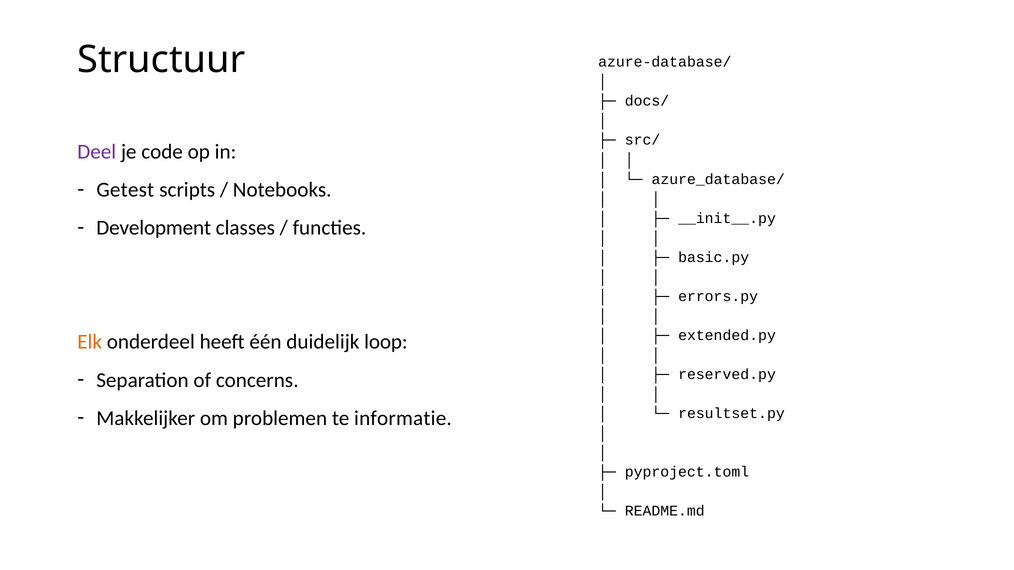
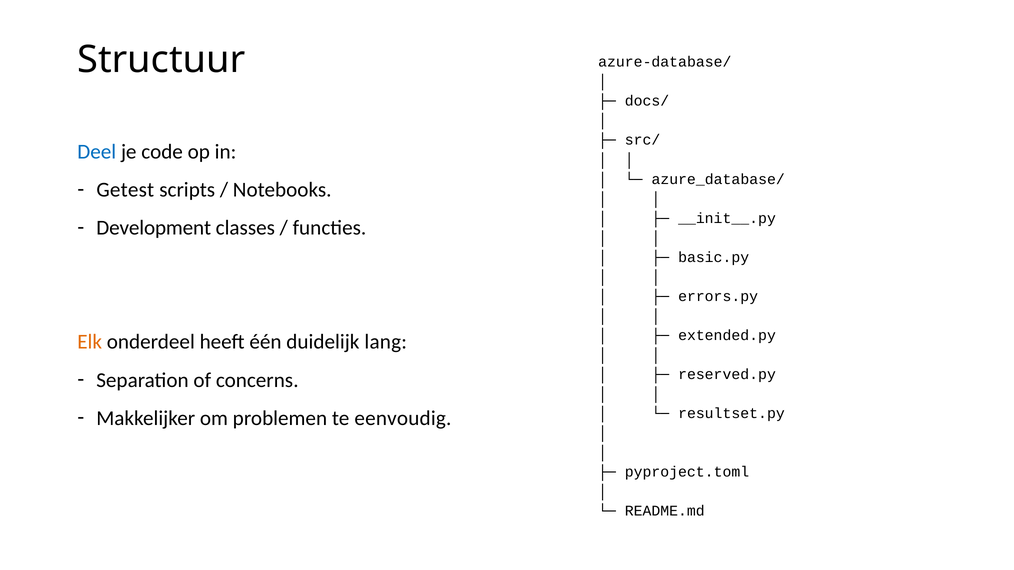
Deel colour: purple -> blue (97, 152)
loop: loop -> lang (386, 342)
informatie: informatie -> eenvoudig (403, 418)
